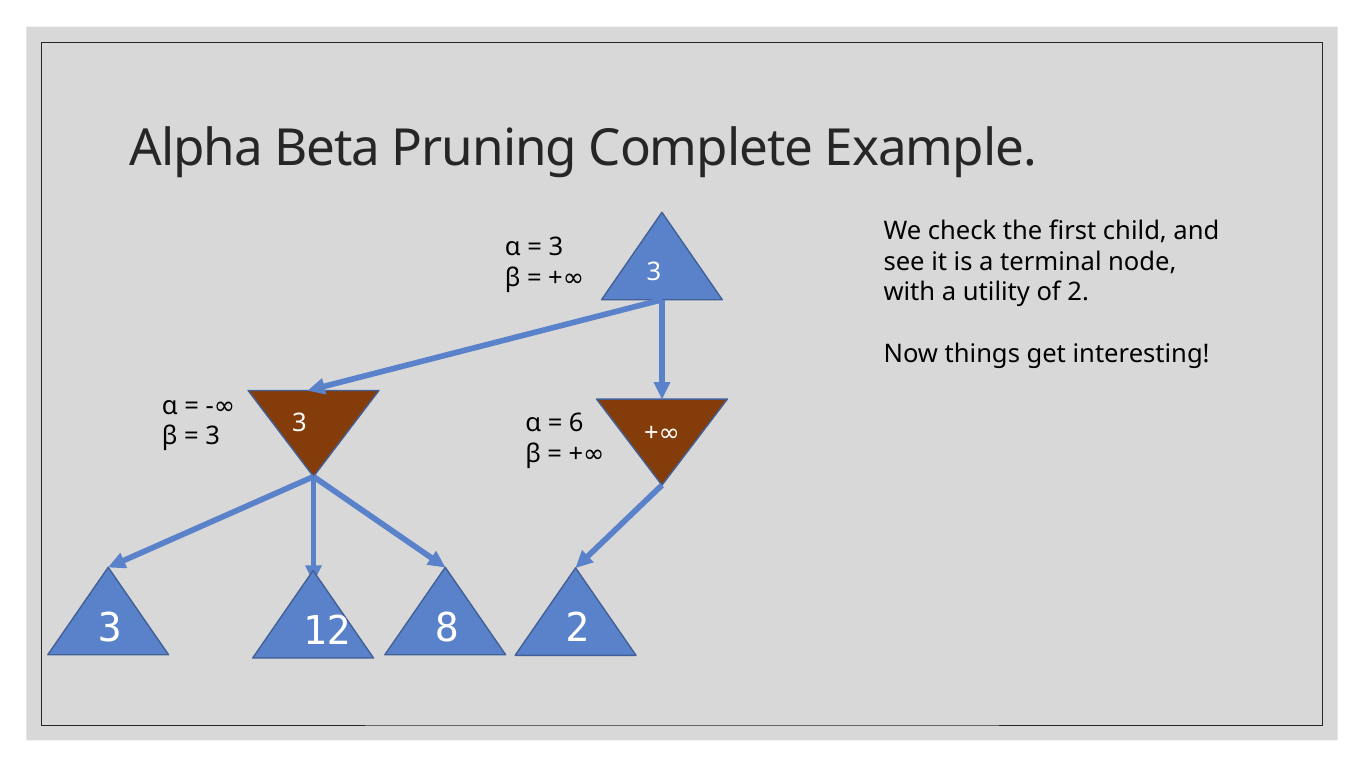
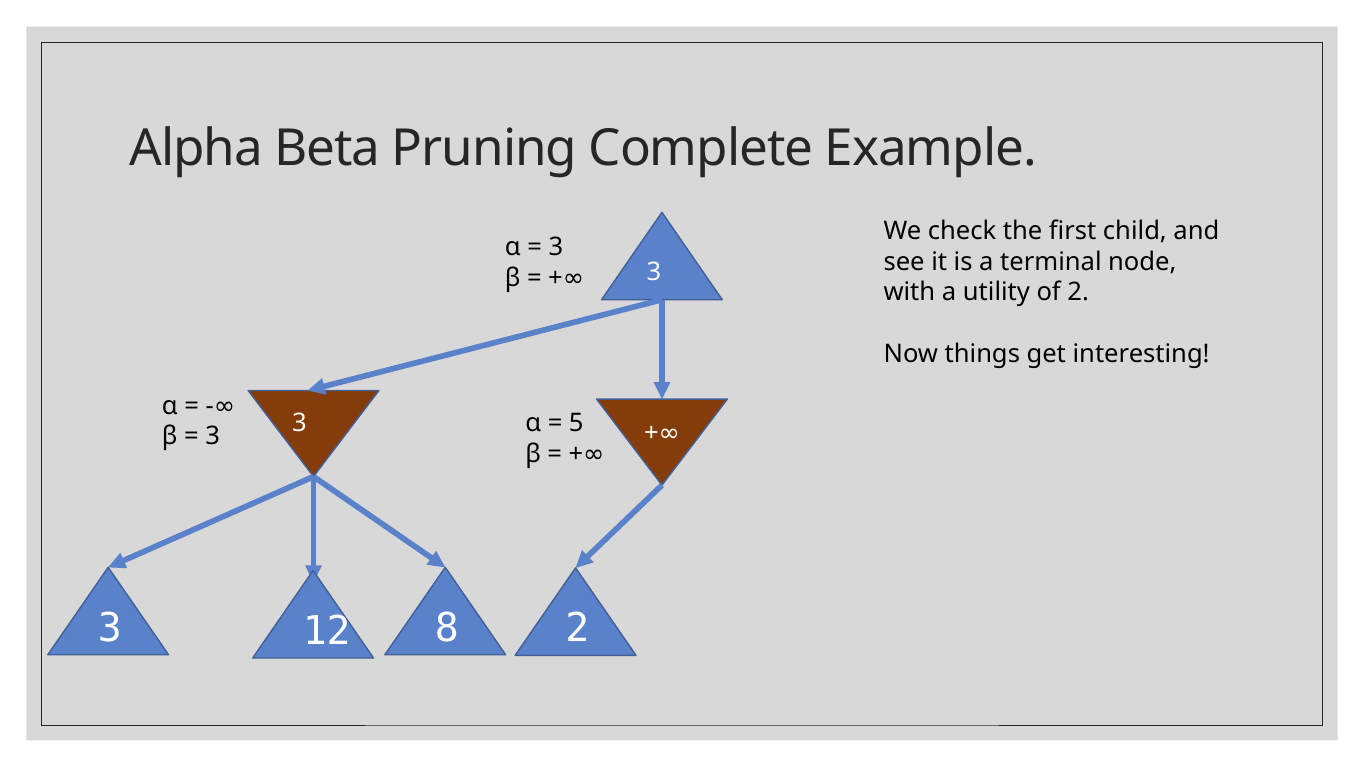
6: 6 -> 5 (576, 423)
